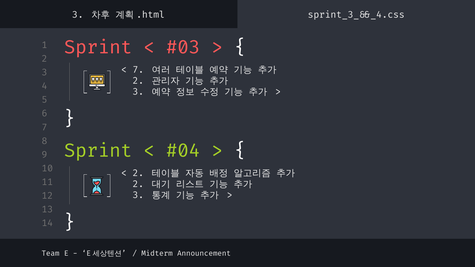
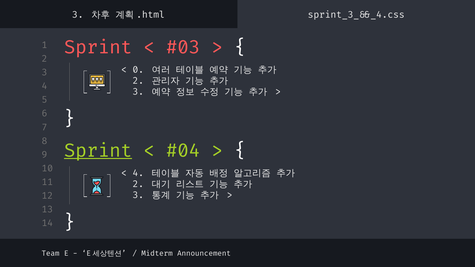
7: 7 -> 0 (138, 70)
Sprint underline: none -> present (98, 151)
2: 2 -> 4 (138, 173)
